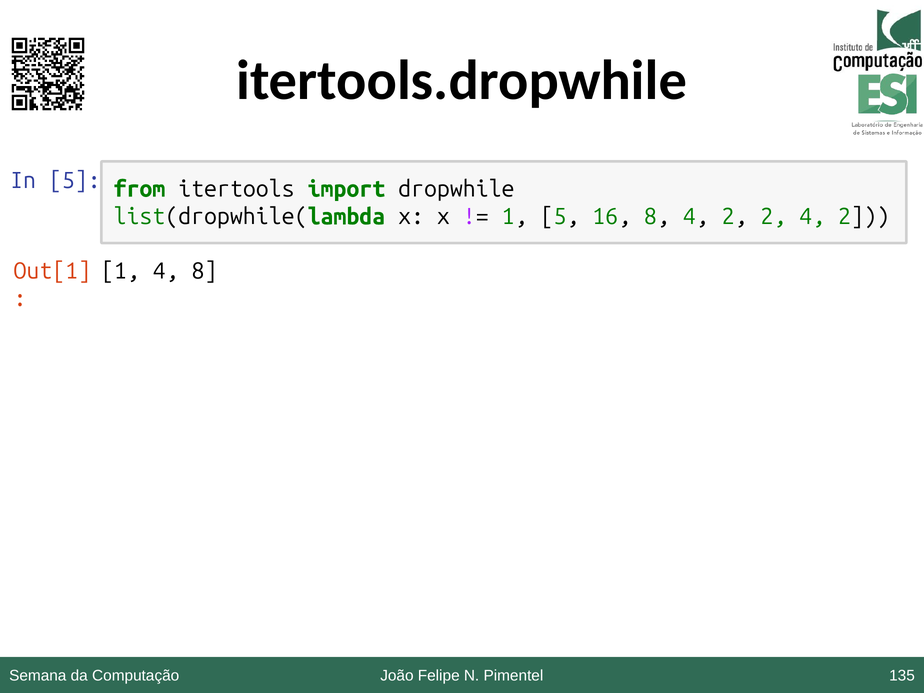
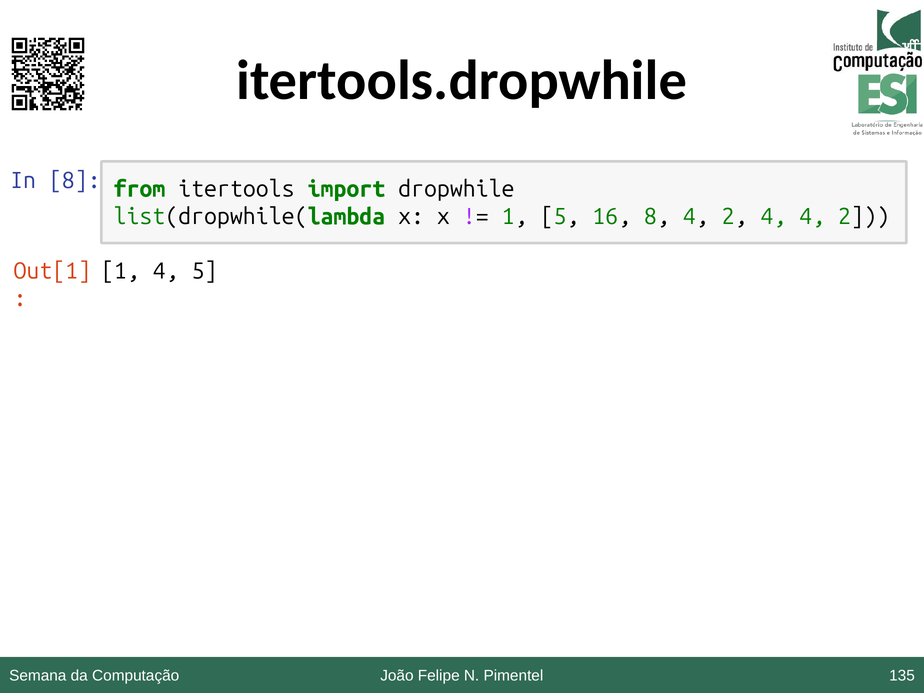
In 5: 5 -> 8 (75, 181)
2 2: 2 -> 4 (773, 217)
4 8: 8 -> 5 (204, 271)
